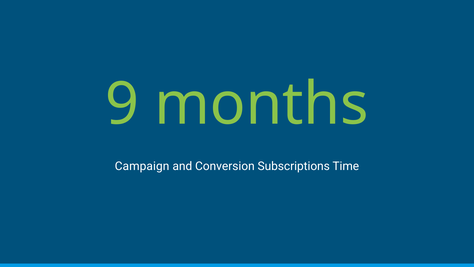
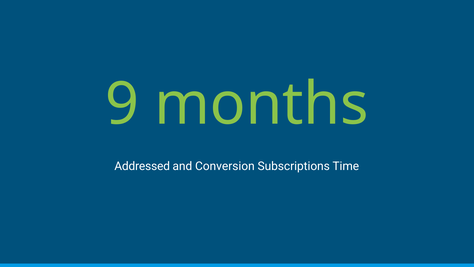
Campaign: Campaign -> Addressed (142, 166)
